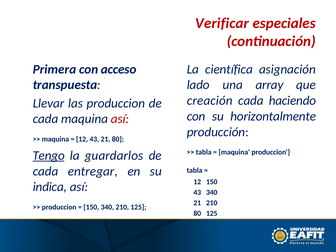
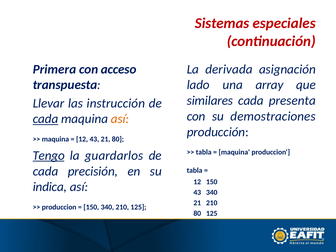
Verificar: Verificar -> Sistemas (222, 23)
científica: científica -> derivada (229, 69)
creación: creación -> similares (210, 101)
haciendo: haciendo -> presenta (292, 101)
las produccion: produccion -> instrucción (116, 103)
horizontalmente: horizontalmente -> demostraciones (273, 116)
cada underline: none -> present (46, 119)
así colour: red -> orange (120, 119)
entregar: entregar -> precisión (93, 171)
